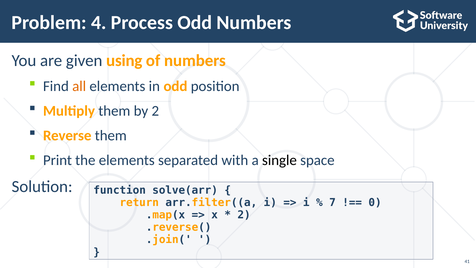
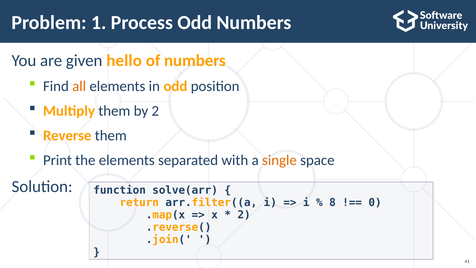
4: 4 -> 1 (99, 23)
using: using -> hello (124, 60)
single colour: black -> orange (279, 160)
7: 7 -> 8 (332, 202)
